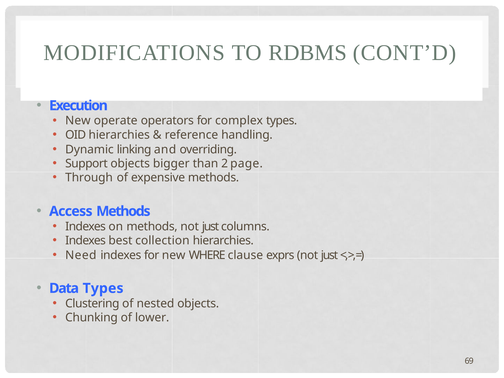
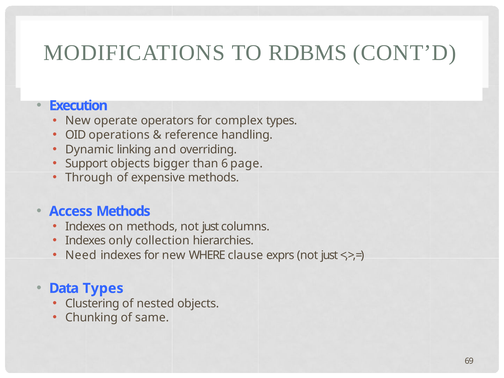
OID hierarchies: hierarchies -> operations (119, 135)
2: 2 -> 6 (225, 163)
best: best -> only (120, 241)
lower: lower -> same (152, 318)
